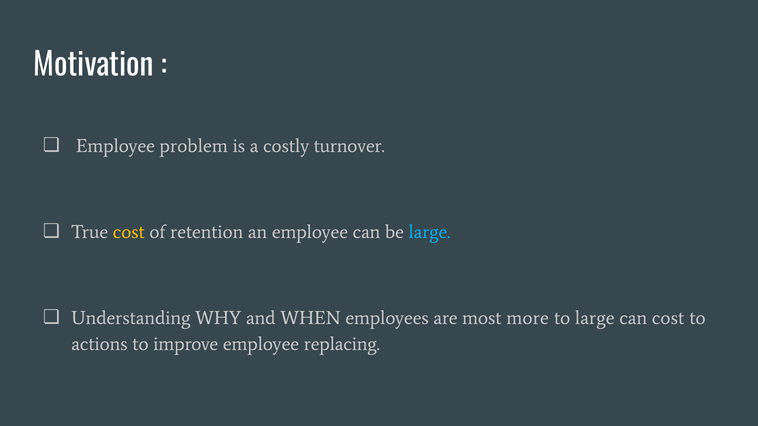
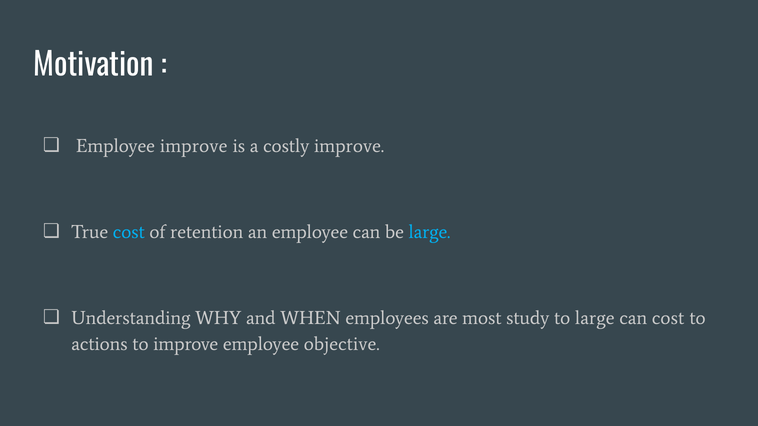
Employee problem: problem -> improve (194, 146)
costly turnover: turnover -> improve (349, 146)
cost colour: yellow -> light blue (129, 232)
more: more -> study (528, 318)
replacing: replacing -> objective (342, 344)
